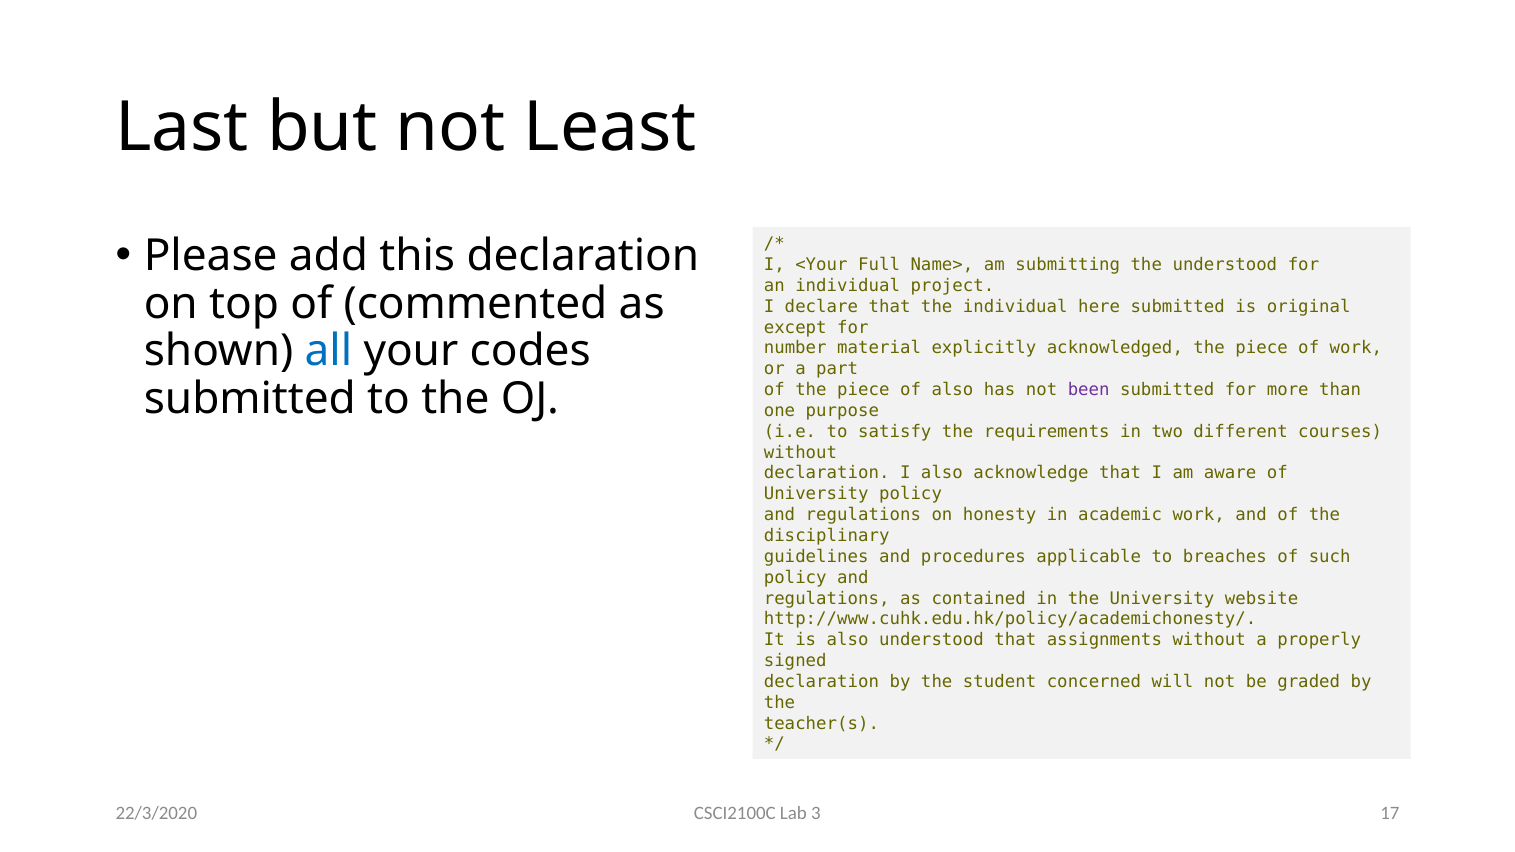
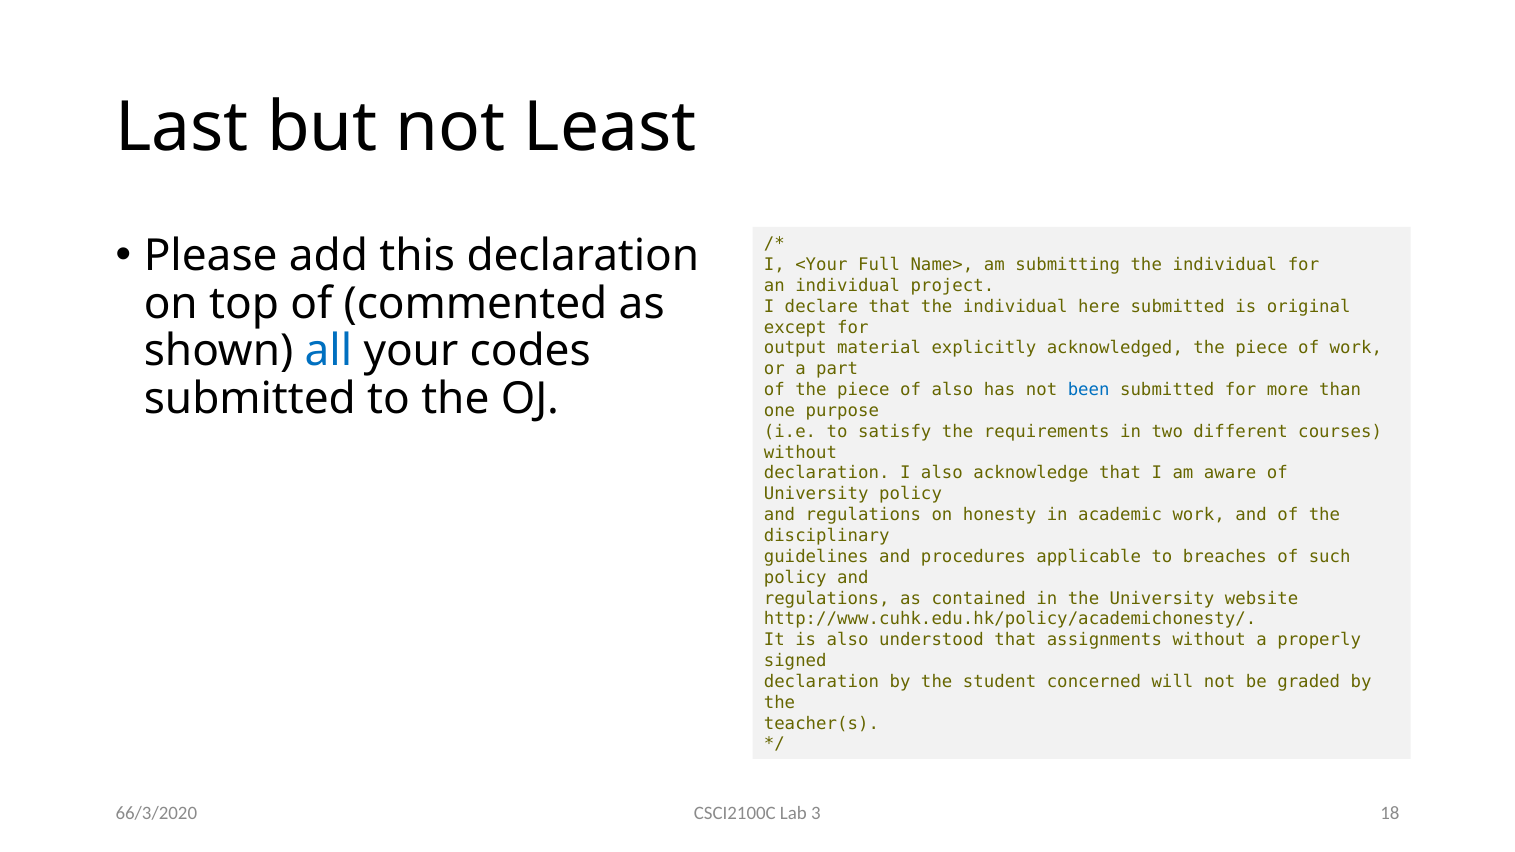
submitting the understood: understood -> individual (1225, 265)
number: number -> output (795, 348)
been colour: purple -> blue (1089, 390)
17: 17 -> 18 (1390, 814)
22/3/2020: 22/3/2020 -> 66/3/2020 (156, 814)
